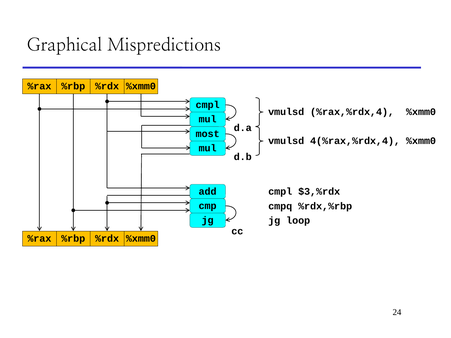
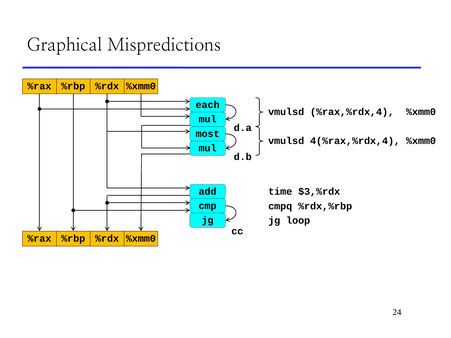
cmpl: cmpl -> each (208, 105)
cmpl: cmpl -> time (280, 192)
